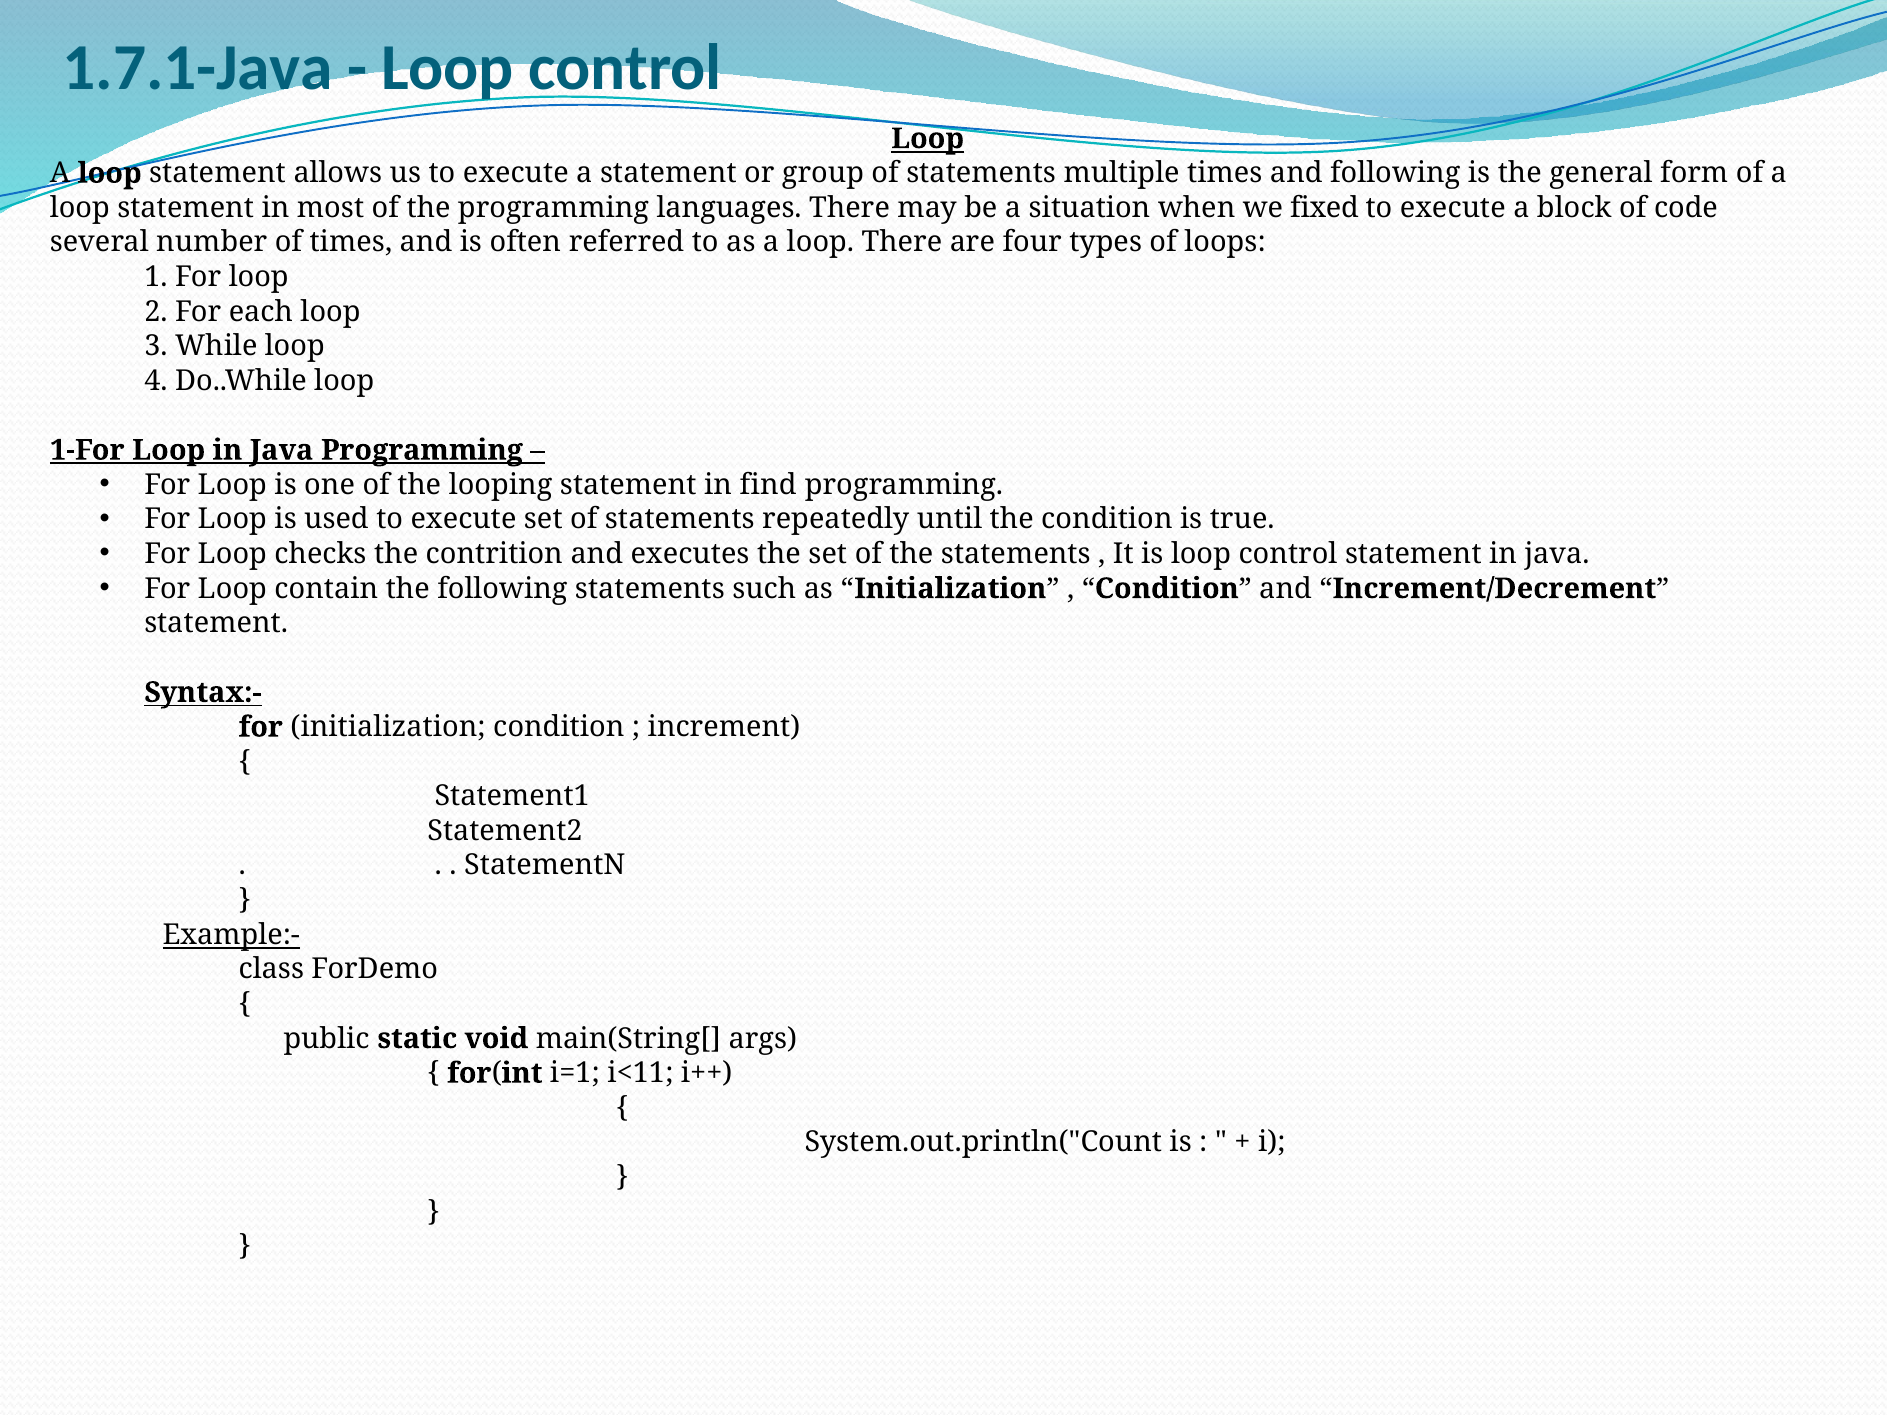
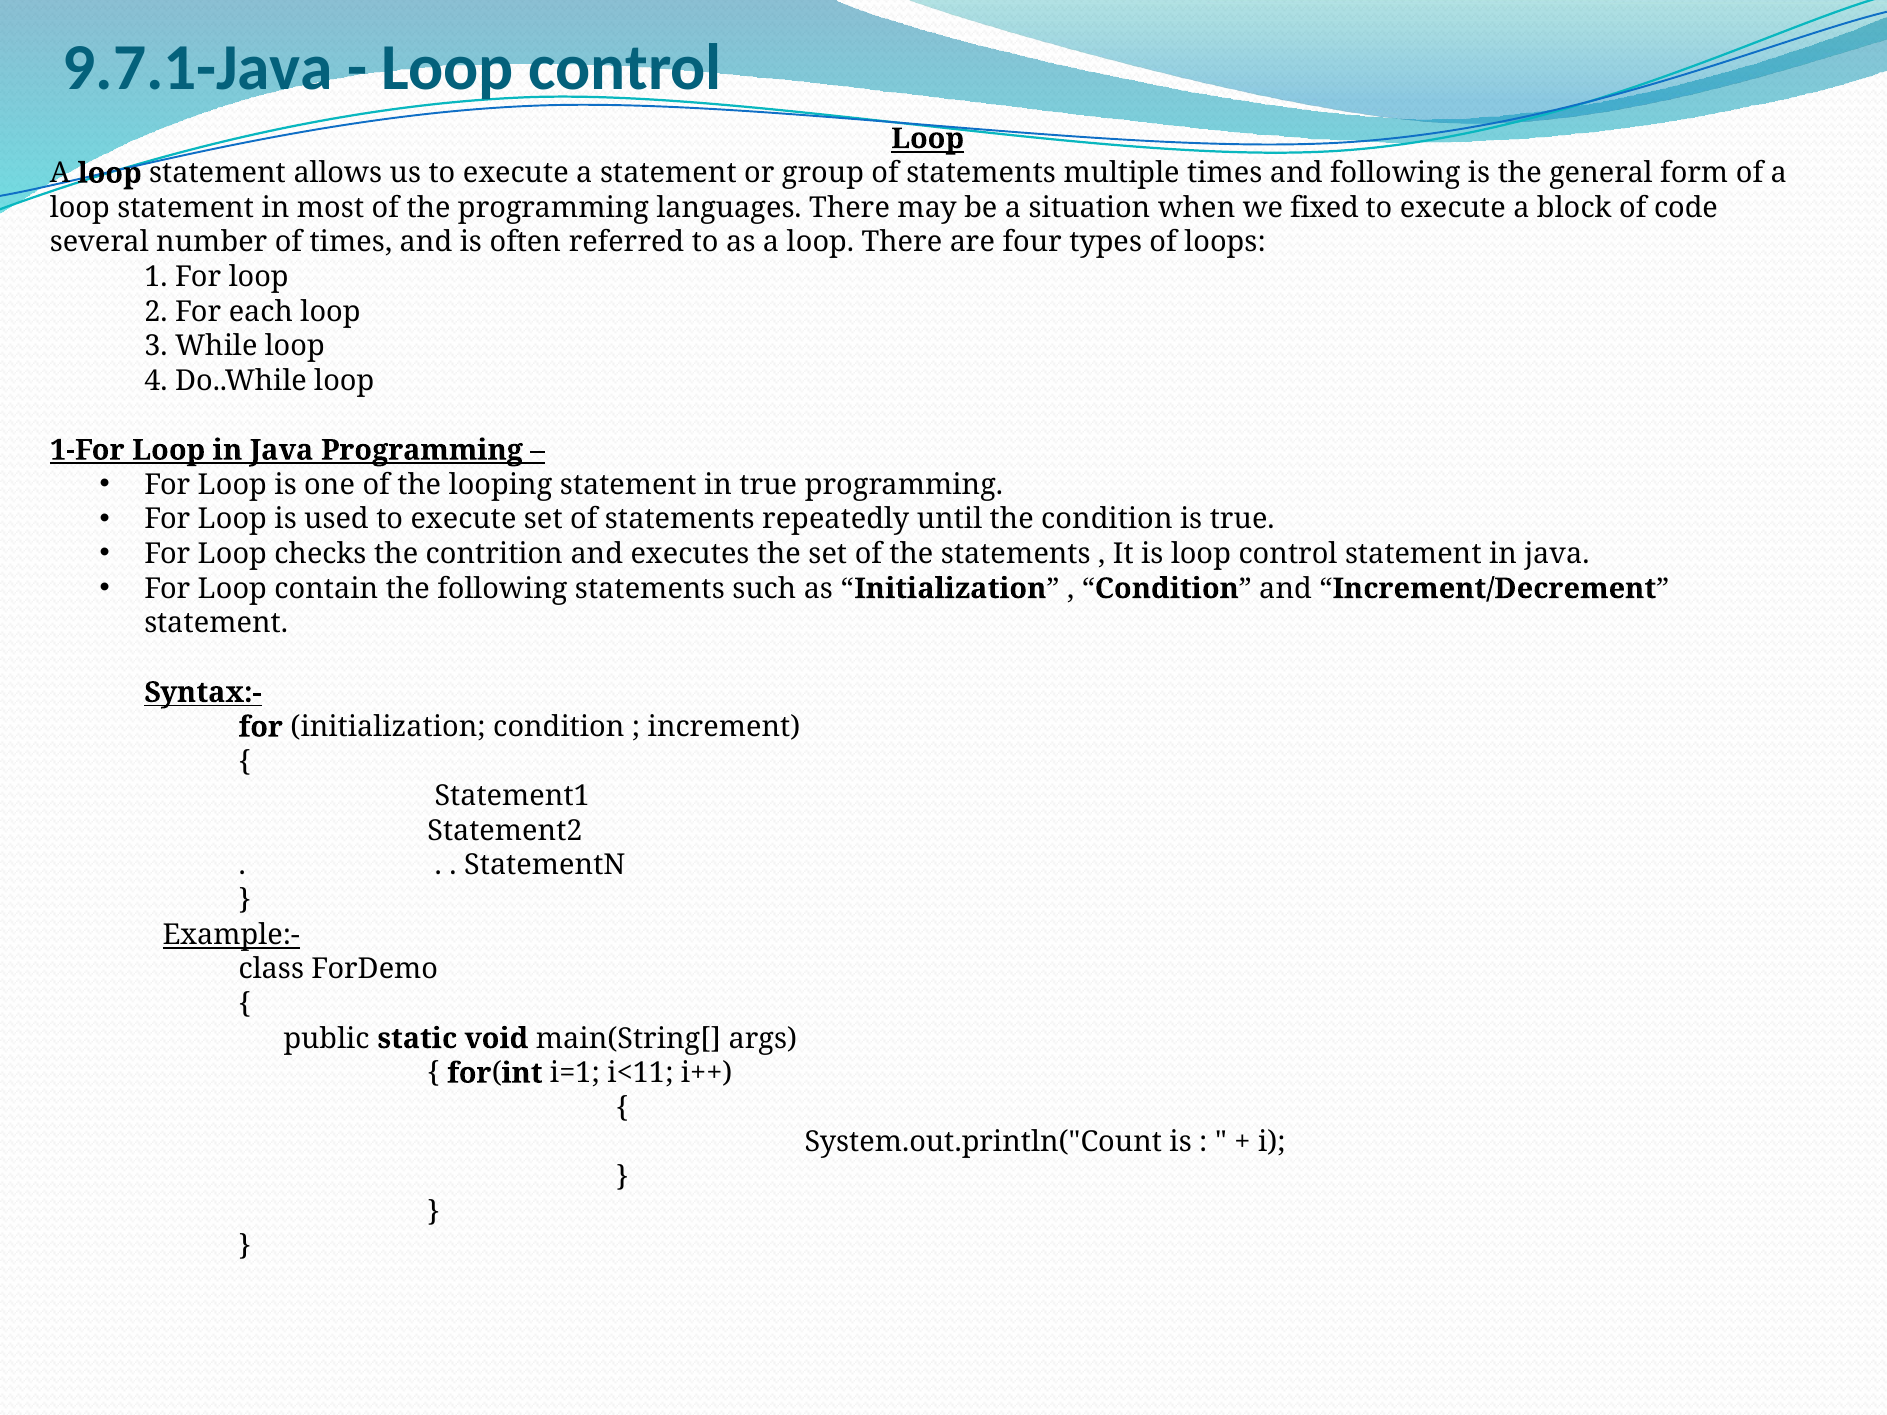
1.7.1-Java: 1.7.1-Java -> 9.7.1-Java (198, 67)
in find: find -> true (768, 485)
